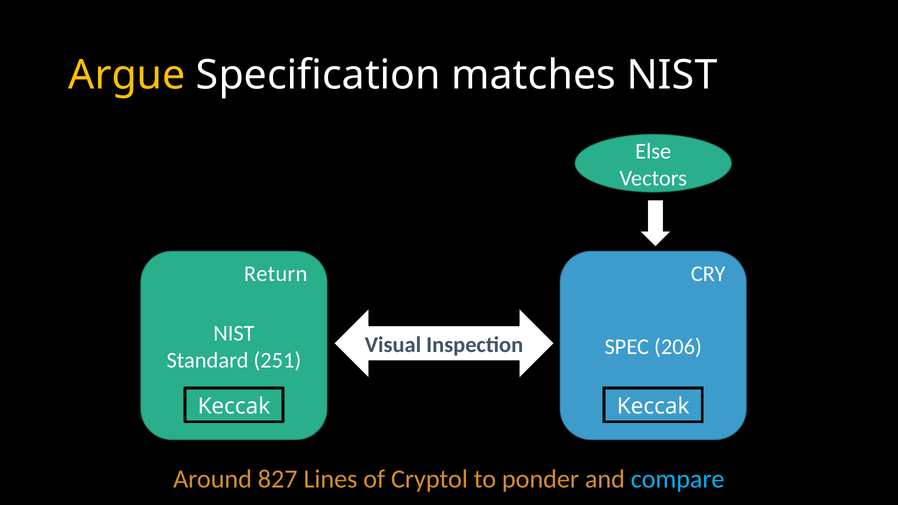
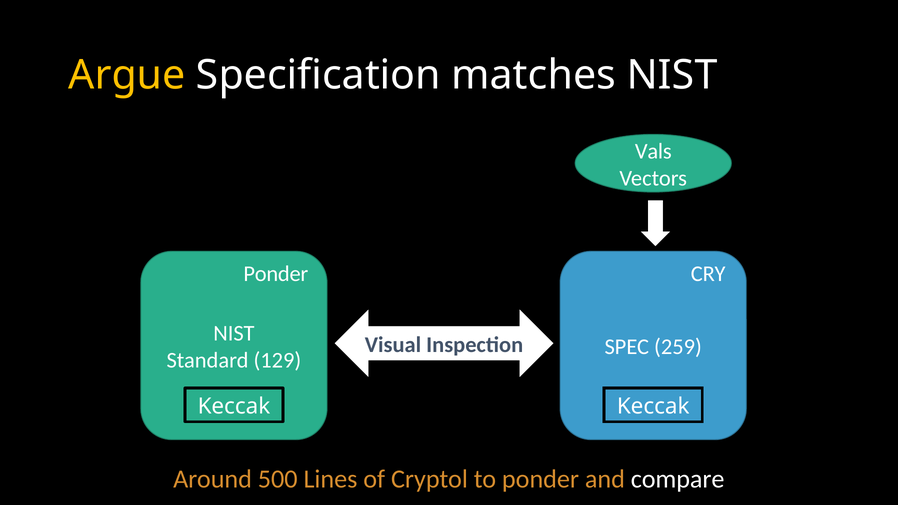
Else: Else -> Vals (653, 151)
Return: Return -> Ponder (276, 274)
206: 206 -> 259 (678, 347)
251: 251 -> 129 (277, 361)
827: 827 -> 500 (278, 479)
compare colour: light blue -> white (678, 479)
